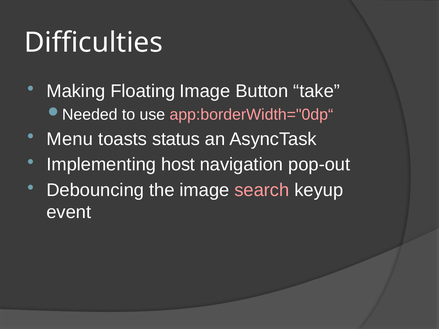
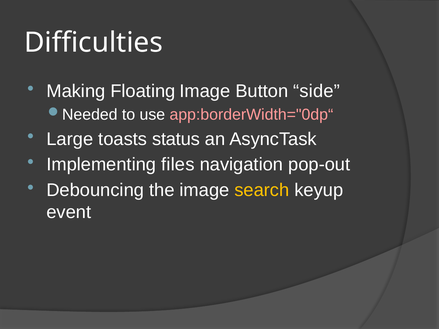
take: take -> side (317, 91)
Menu: Menu -> Large (70, 139)
host: host -> files (178, 165)
search colour: pink -> yellow (262, 190)
